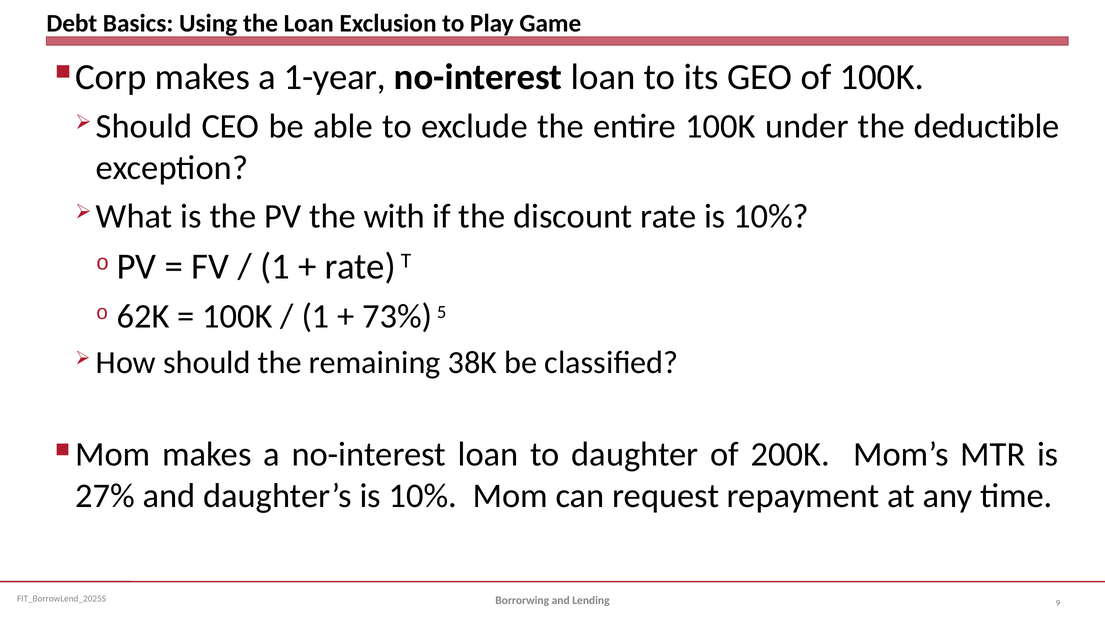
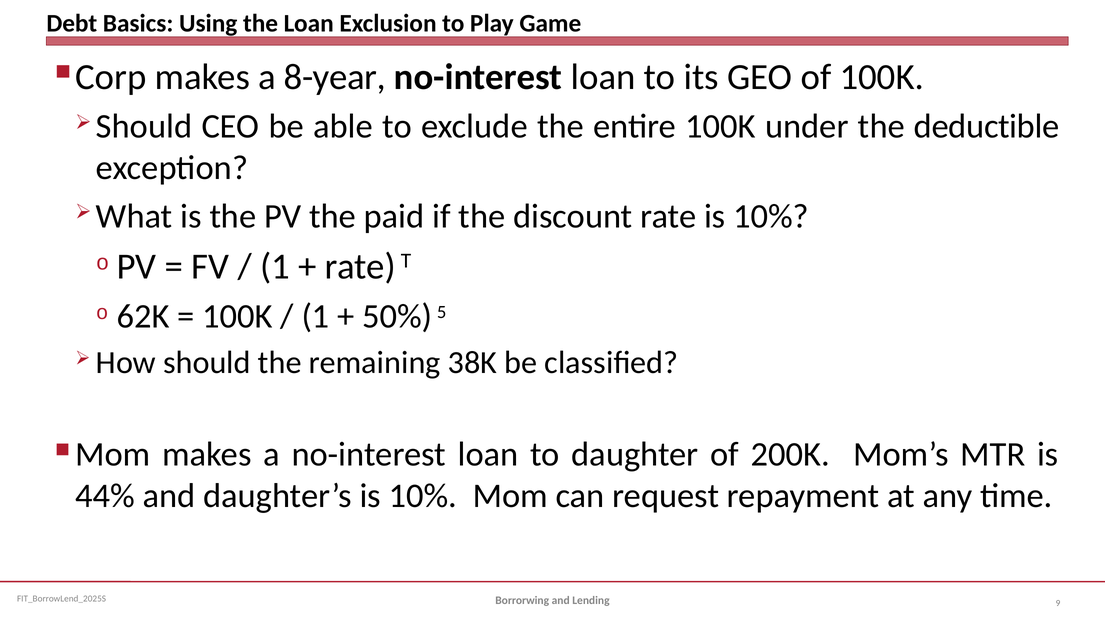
1-year: 1-year -> 8-year (335, 77)
with: with -> paid (394, 217)
73%: 73% -> 50% (397, 316)
27%: 27% -> 44% (105, 496)
